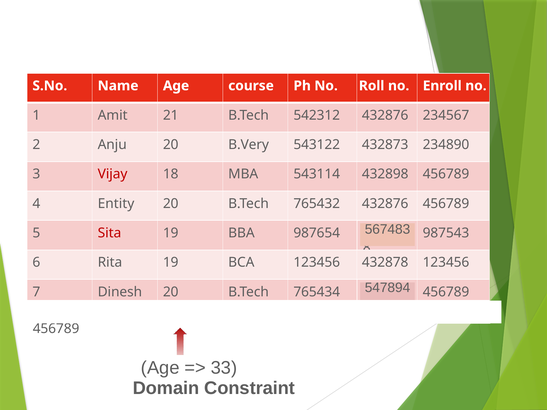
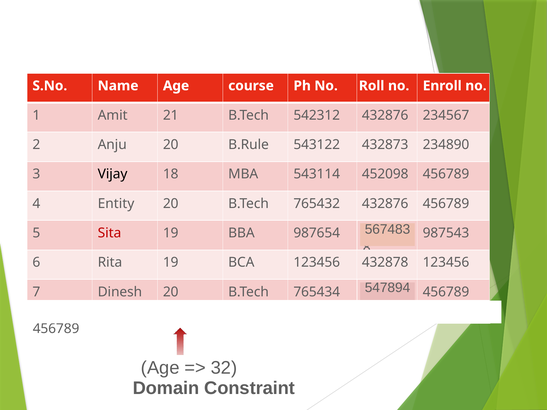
B.Very: B.Very -> B.Rule (249, 145)
Vijay colour: red -> black (113, 174)
432898: 432898 -> 452098 (385, 174)
33: 33 -> 32 (224, 368)
